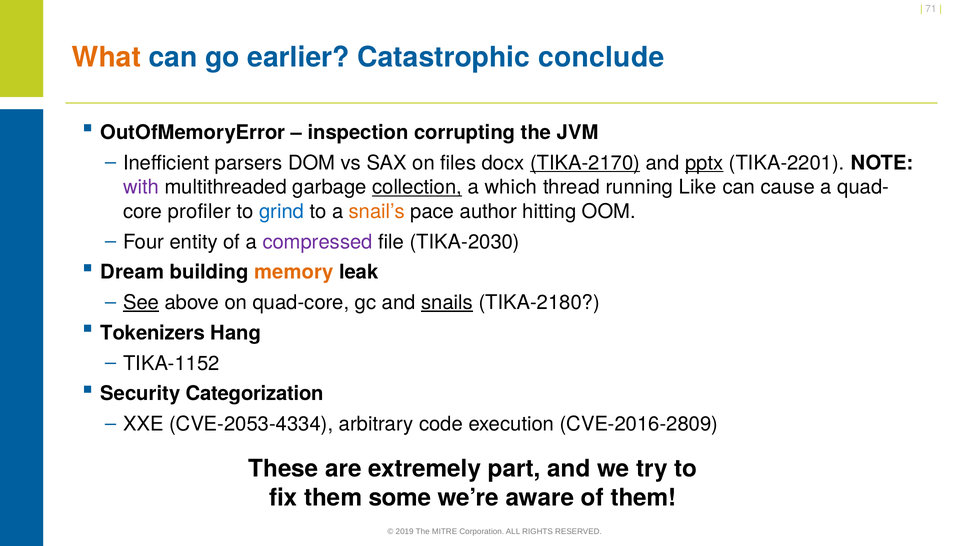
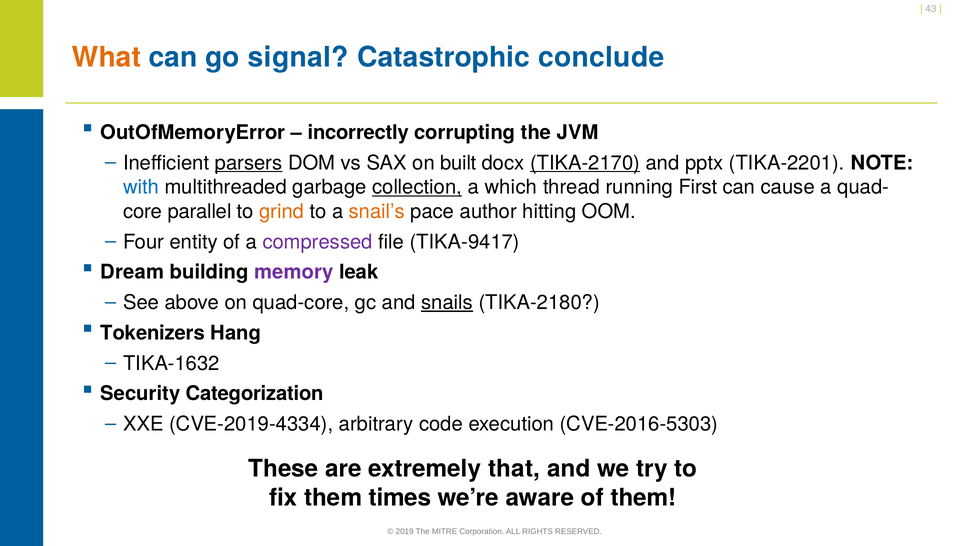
71: 71 -> 43 (931, 9)
earlier: earlier -> signal (298, 58)
inspection: inspection -> incorrectly (358, 132)
parsers underline: none -> present (249, 163)
files: files -> built (458, 163)
pptx underline: present -> none (704, 163)
with colour: purple -> blue (141, 187)
Like: Like -> First (698, 187)
profiler: profiler -> parallel (200, 211)
grind colour: blue -> orange (282, 211)
TIKA-2030: TIKA-2030 -> TIKA-9417 (465, 242)
memory colour: orange -> purple (294, 272)
See underline: present -> none (141, 302)
TIKA-1152: TIKA-1152 -> TIKA-1632 (171, 363)
CVE-2053-4334: CVE-2053-4334 -> CVE-2019-4334 (251, 424)
CVE-2016-2809: CVE-2016-2809 -> CVE-2016-5303 (639, 424)
part: part -> that (514, 468)
some: some -> times (400, 498)
